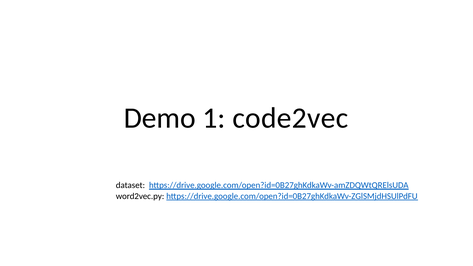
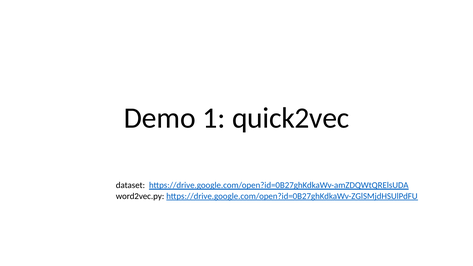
code2vec: code2vec -> quick2vec (291, 118)
